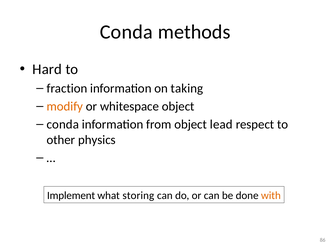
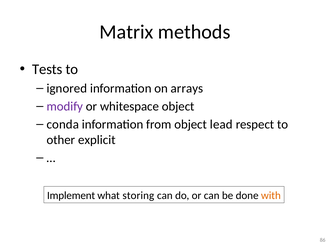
Conda: Conda -> Matrix (126, 32)
Hard: Hard -> Tests (47, 69)
fraction: fraction -> ignored (67, 88)
taking: taking -> arrays (187, 88)
modify colour: orange -> purple (65, 106)
physics: physics -> explicit (97, 140)
